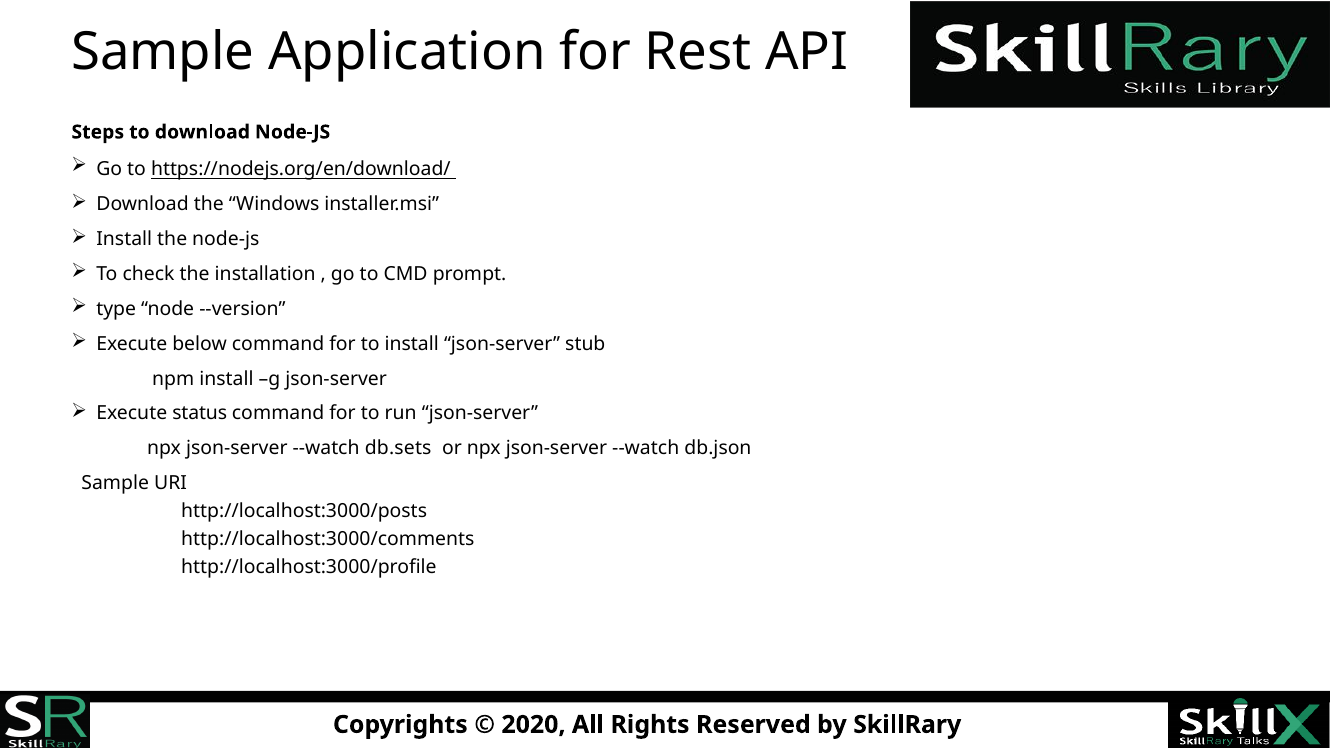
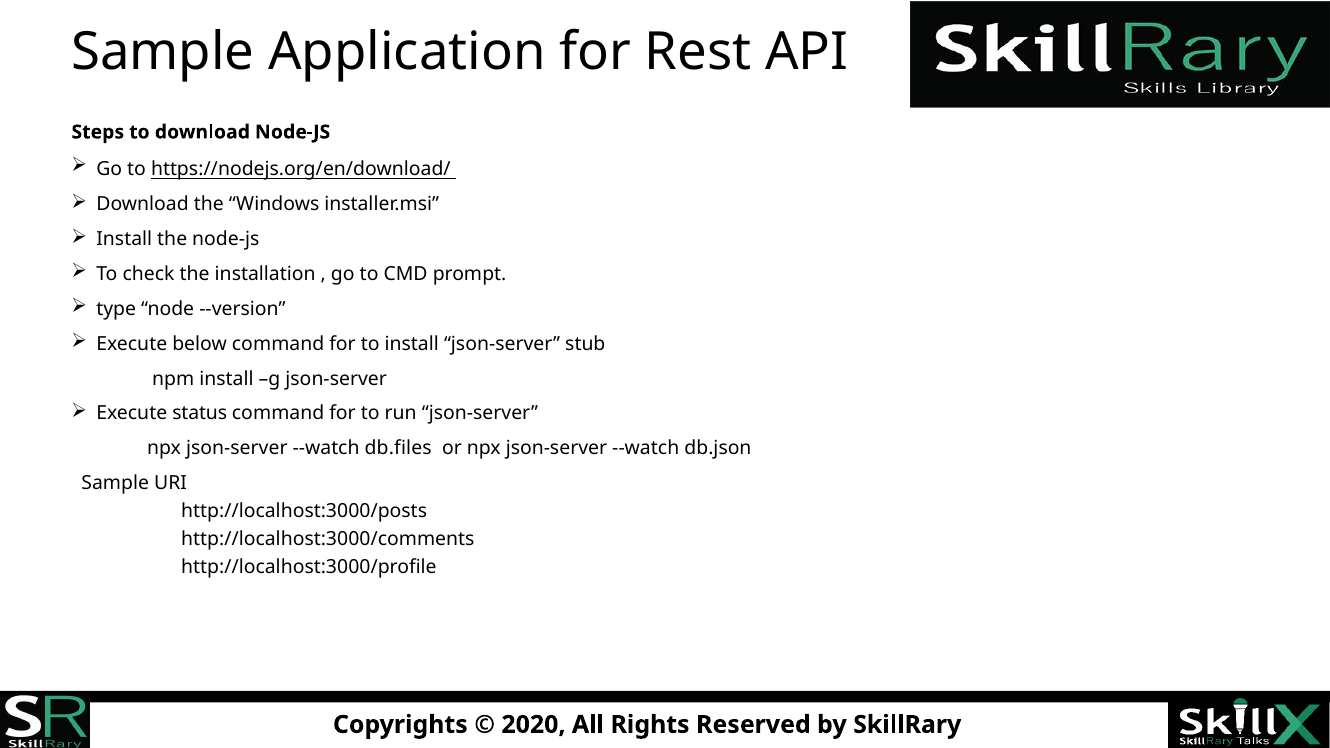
db.sets: db.sets -> db.files (398, 448)
